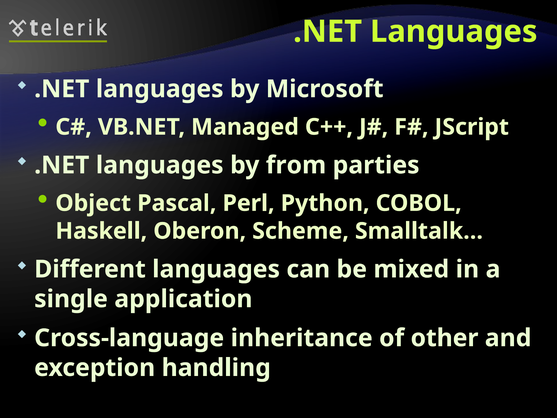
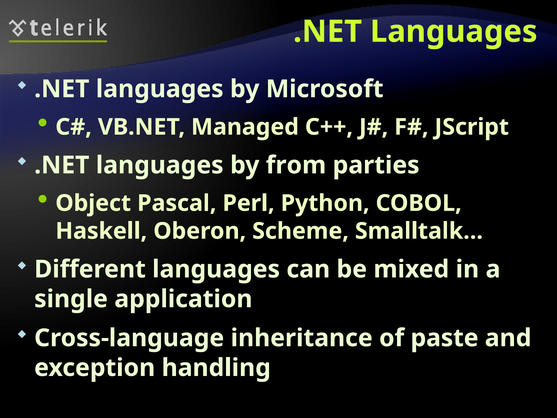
other: other -> paste (445, 338)
